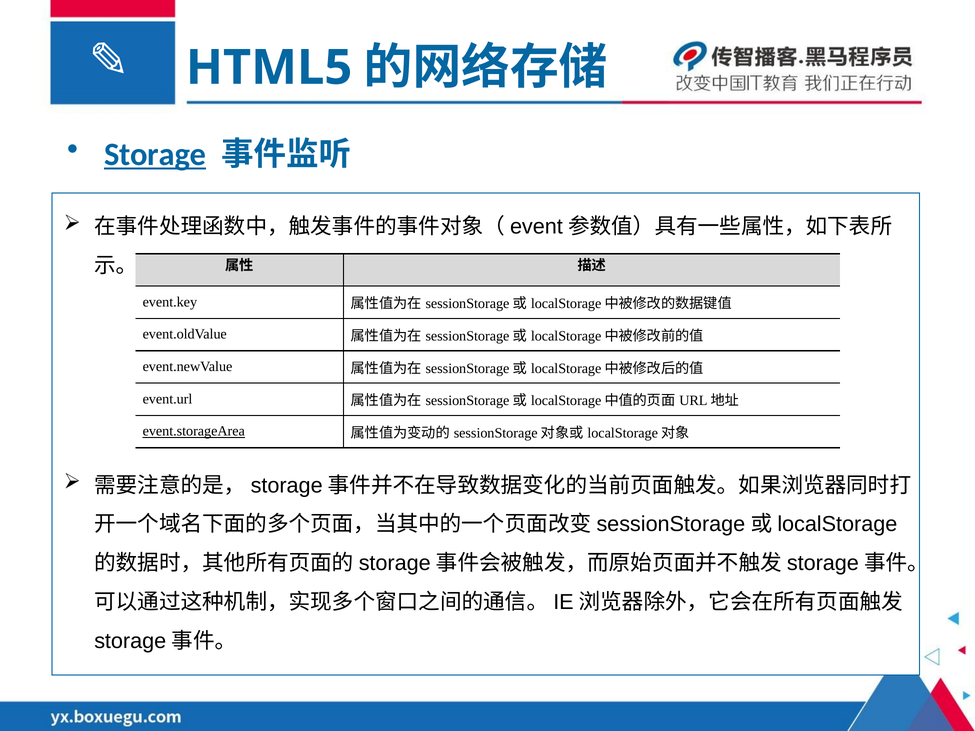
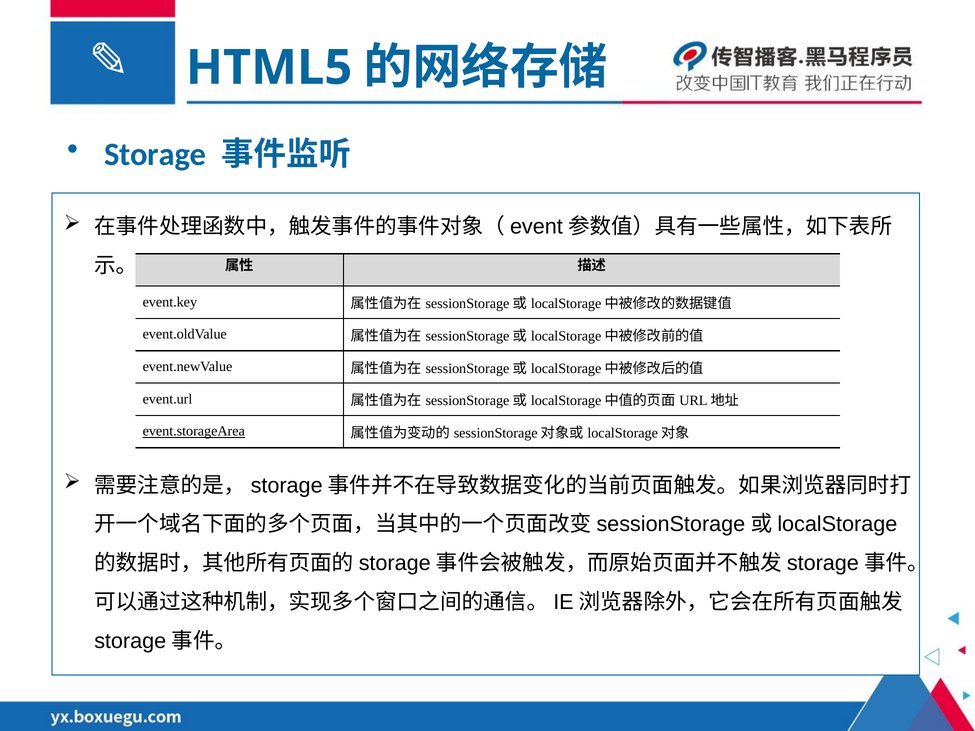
Storage underline: present -> none (155, 155)
